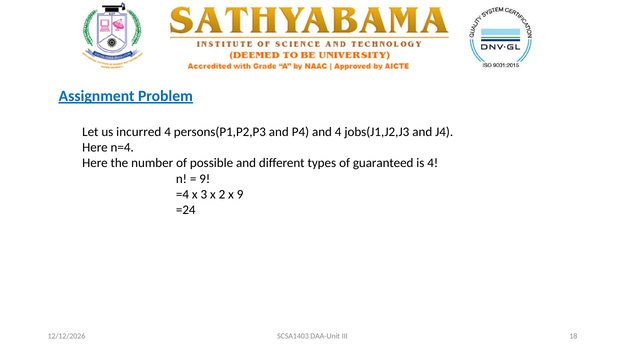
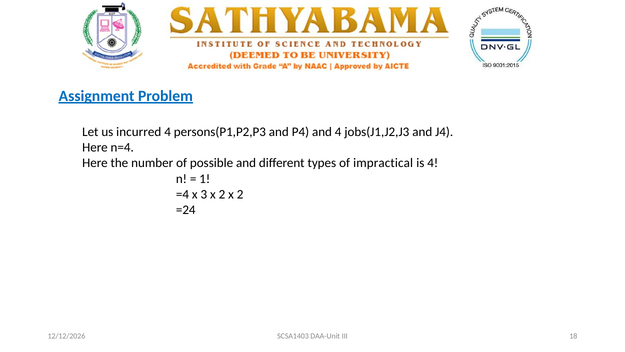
guaranteed: guaranteed -> impractical (383, 163)
9: 9 -> 1 (205, 179)
2 x 9: 9 -> 2 (240, 194)
